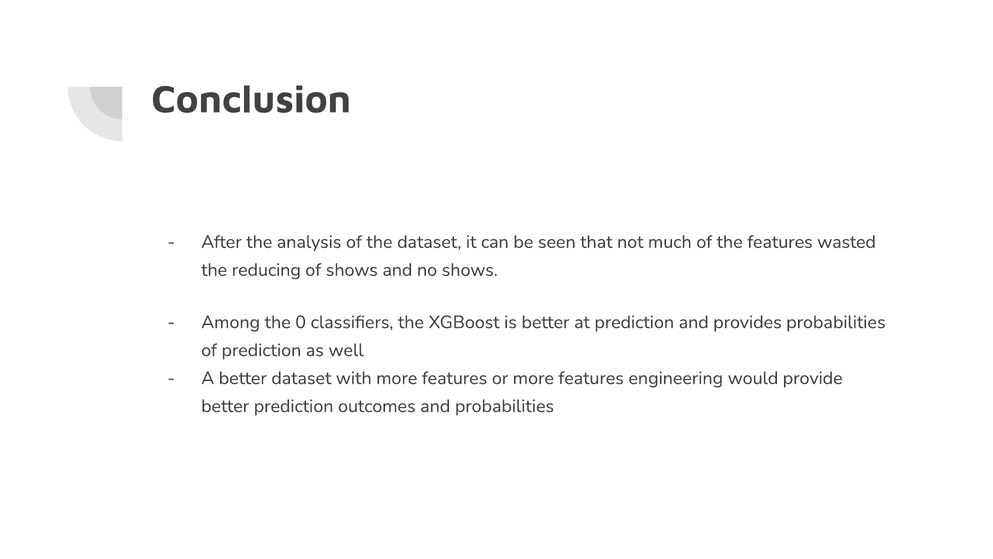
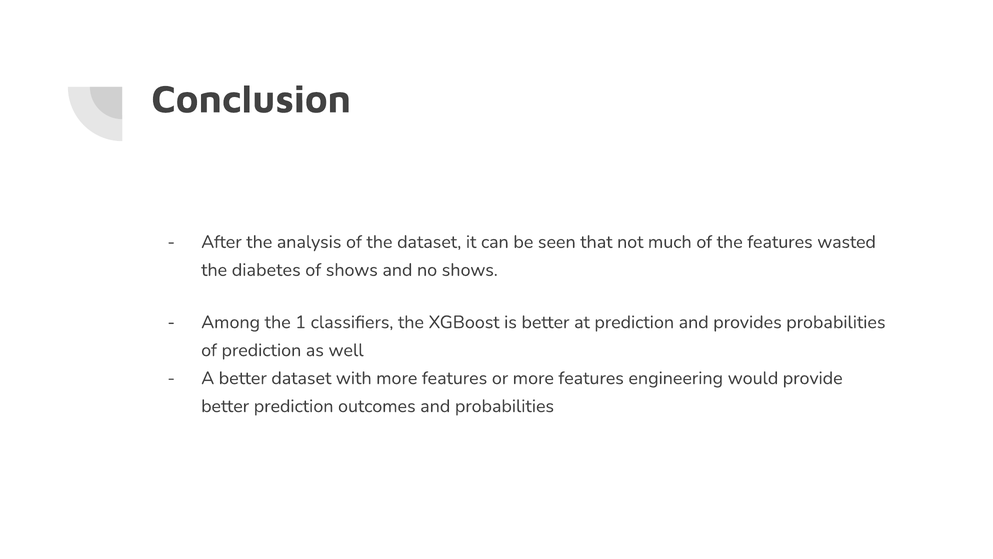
reducing: reducing -> diabetes (266, 270)
0: 0 -> 1 (301, 322)
